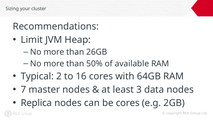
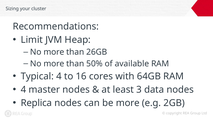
Typical 2: 2 -> 4 (59, 76)
7: 7 -> 4 (23, 89)
be cores: cores -> more (128, 103)
